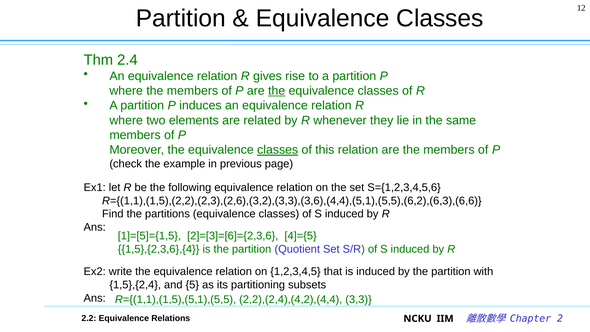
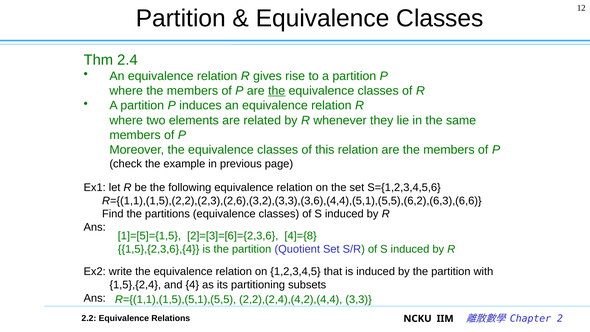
classes underline: present -> none (278, 150)
4]={5: 4]={5 -> 4]={8 (301, 236)
5: 5 -> 4 (192, 285)
